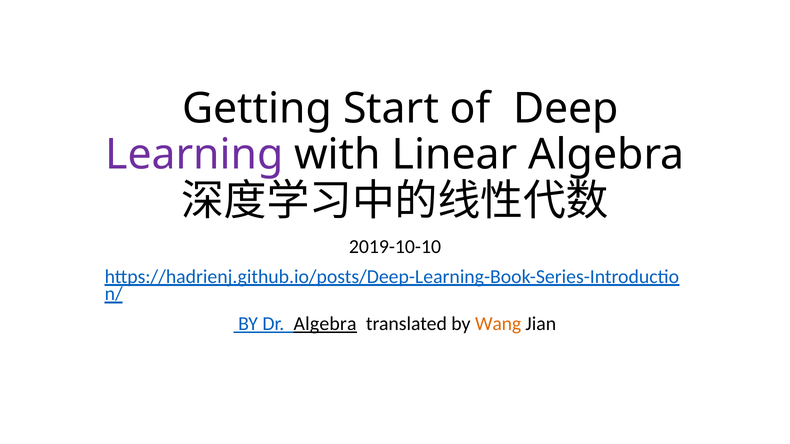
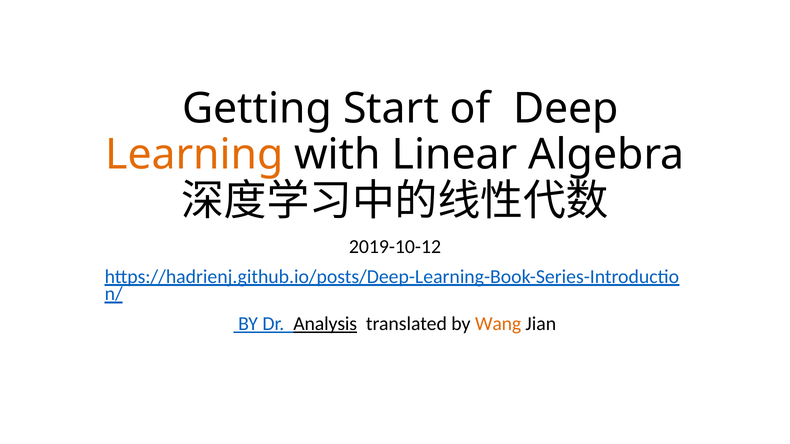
Learning colour: purple -> orange (194, 155)
2019-10-10: 2019-10-10 -> 2019-10-12 (395, 247)
Dr Algebra: Algebra -> Analysis (325, 324)
